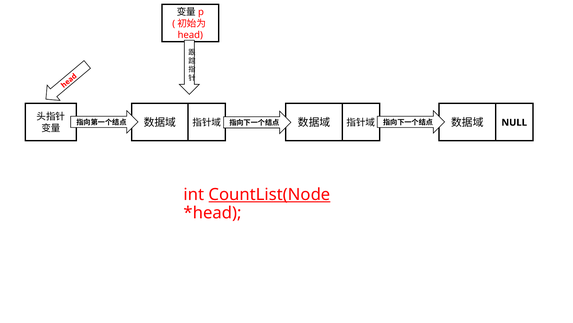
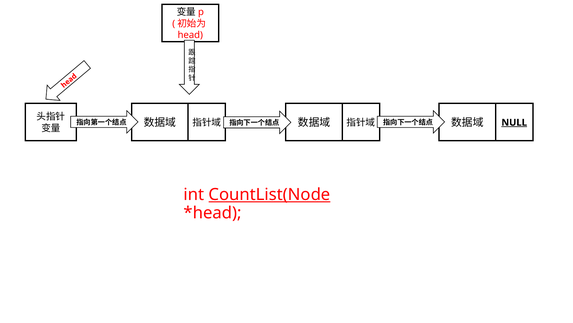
NULL underline: none -> present (514, 122)
